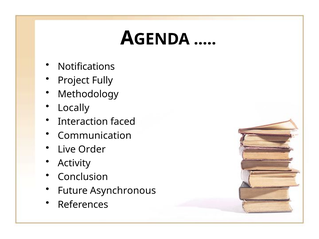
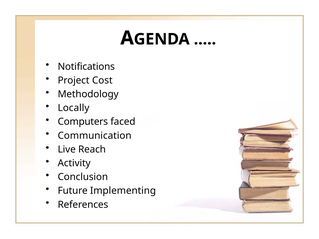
Fully: Fully -> Cost (102, 80)
Interaction: Interaction -> Computers (83, 122)
Order: Order -> Reach (92, 150)
Asynchronous: Asynchronous -> Implementing (123, 191)
